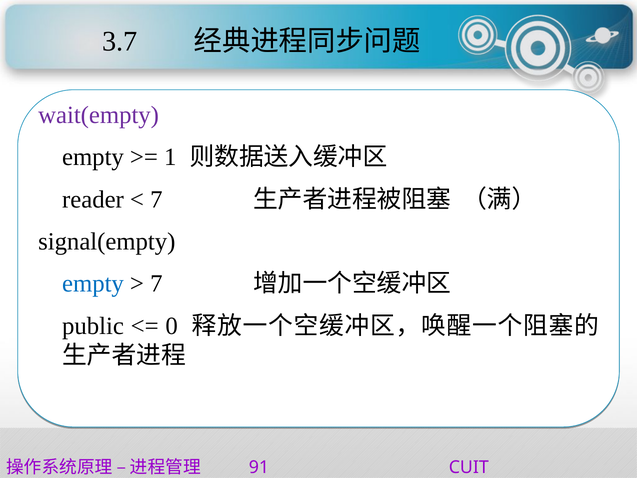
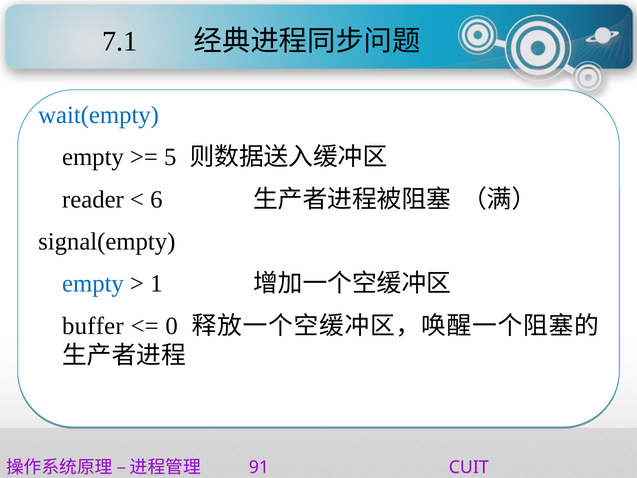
3.7: 3.7 -> 7.1 (120, 41)
wait(empty colour: purple -> blue (99, 115)
1: 1 -> 5 (170, 157)
7: 7 -> 6 (156, 199)
7: 7 -> 1 (156, 284)
public: public -> buffer (93, 326)
